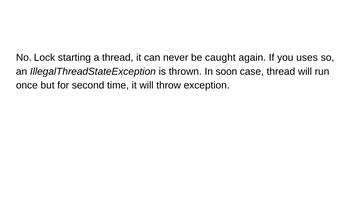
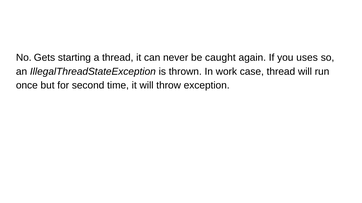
Lock: Lock -> Gets (44, 58)
soon: soon -> work (226, 72)
